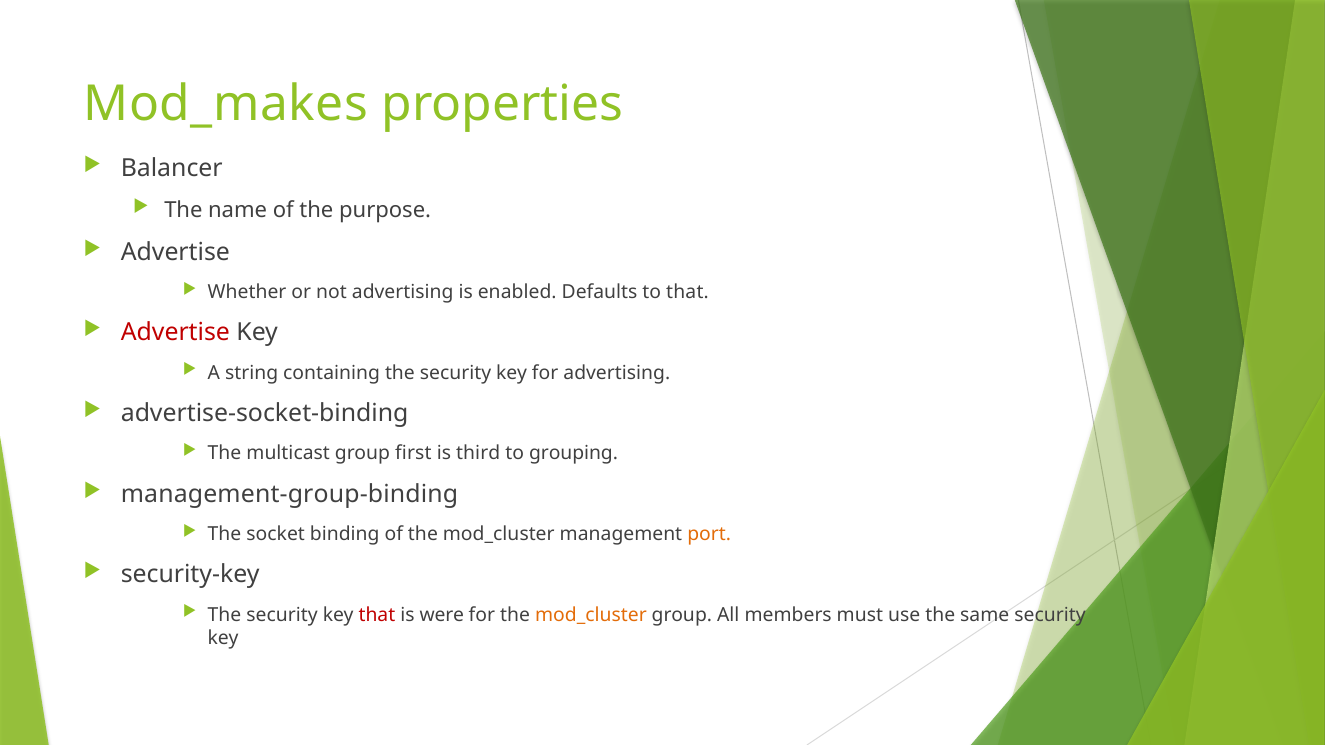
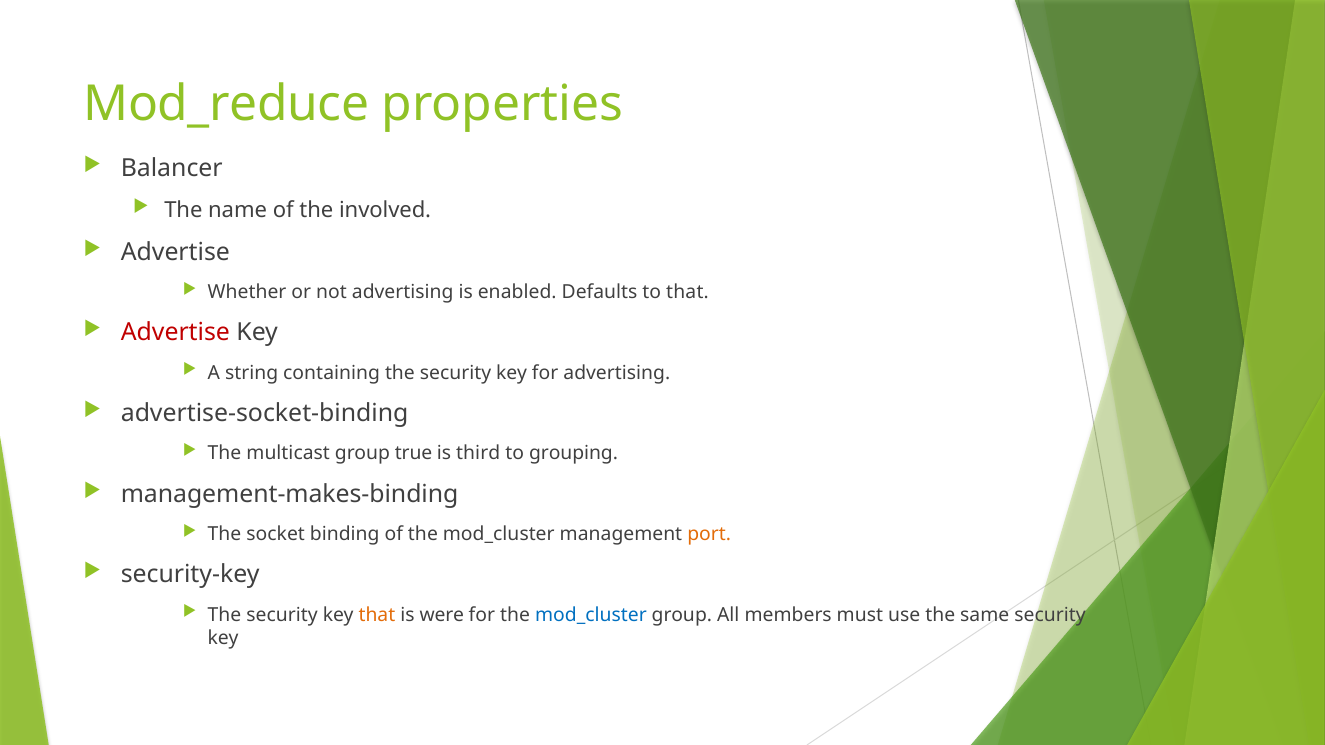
Mod_makes: Mod_makes -> Mod_reduce (226, 104)
purpose: purpose -> involved (385, 210)
first: first -> true (414, 454)
management-group-binding: management-group-binding -> management-makes-binding (290, 494)
that colour: red -> orange (377, 615)
mod_cluster colour: orange -> blue (591, 615)
